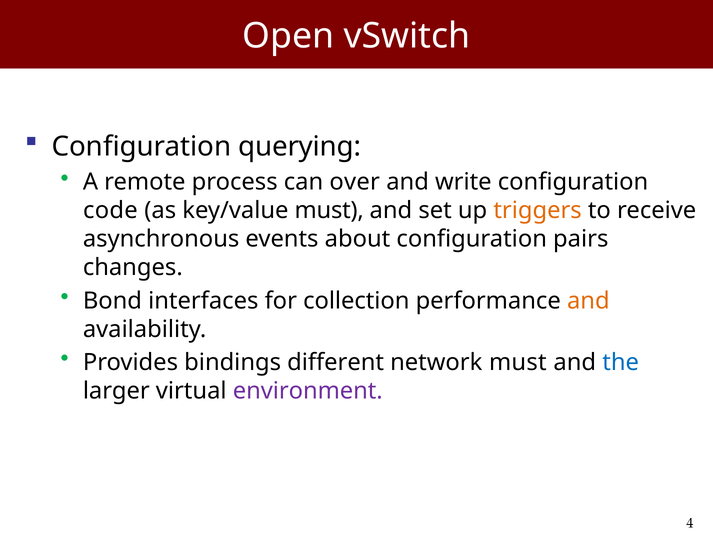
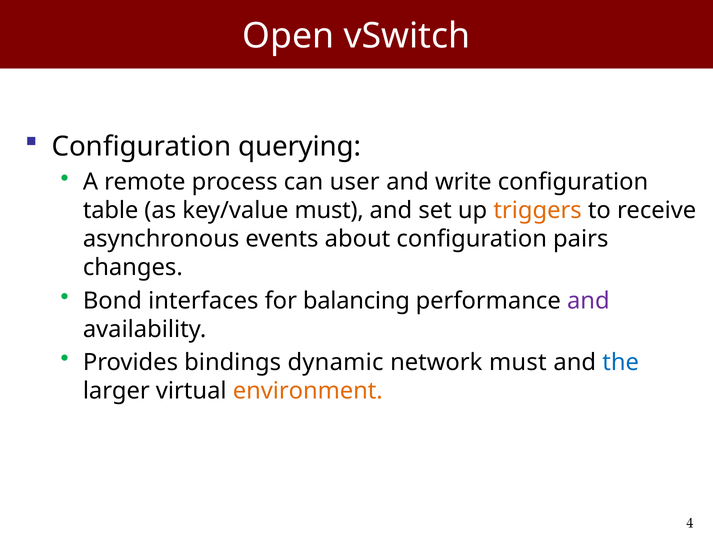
over: over -> user (355, 182)
code: code -> table (111, 211)
collection: collection -> balancing (356, 301)
and colour: orange -> purple (588, 301)
different: different -> dynamic (335, 363)
environment colour: purple -> orange (308, 391)
